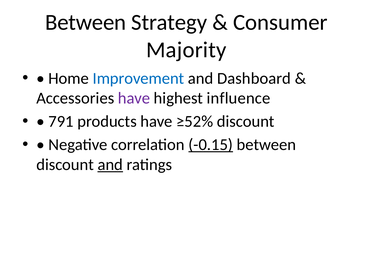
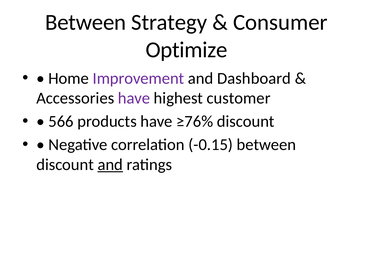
Majority: Majority -> Optimize (187, 50)
Improvement colour: blue -> purple (138, 78)
influence: influence -> customer (239, 98)
791: 791 -> 566 (61, 121)
≥52%: ≥52% -> ≥76% (195, 121)
-0.15 underline: present -> none (211, 145)
